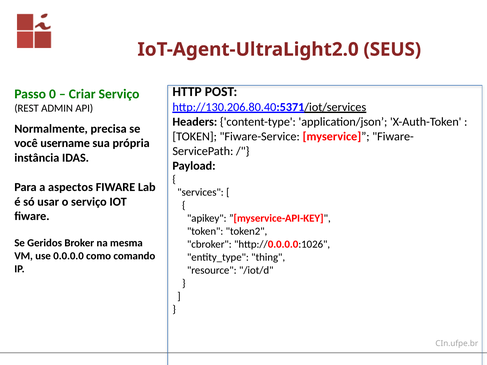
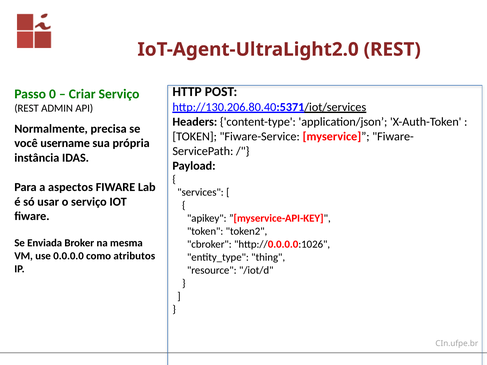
IoT-Agent-UltraLight2.0 SEUS: SEUS -> REST (392, 49)
Geridos: Geridos -> Enviada (45, 243)
comando: comando -> atributos (134, 256)
